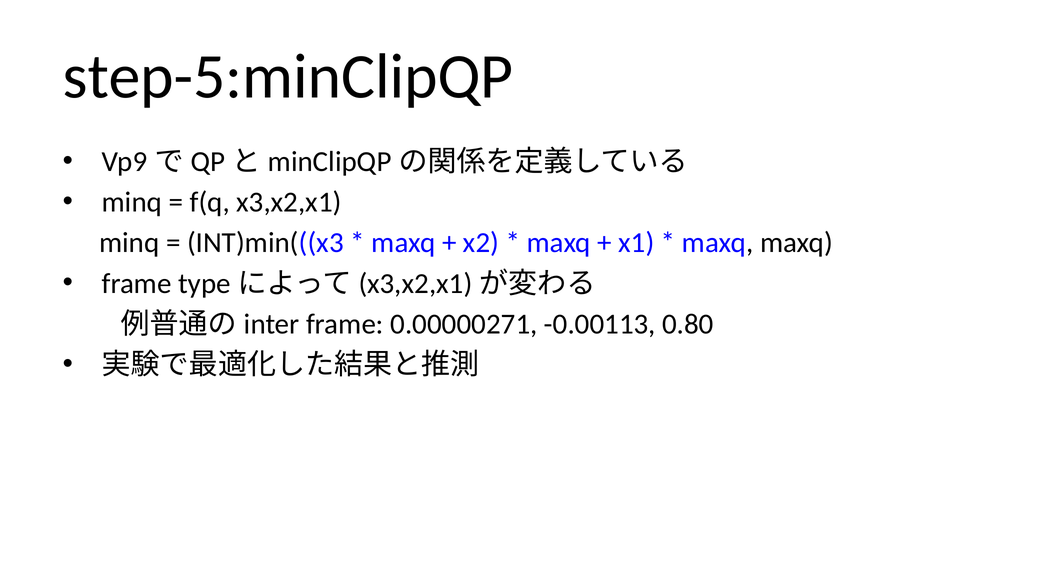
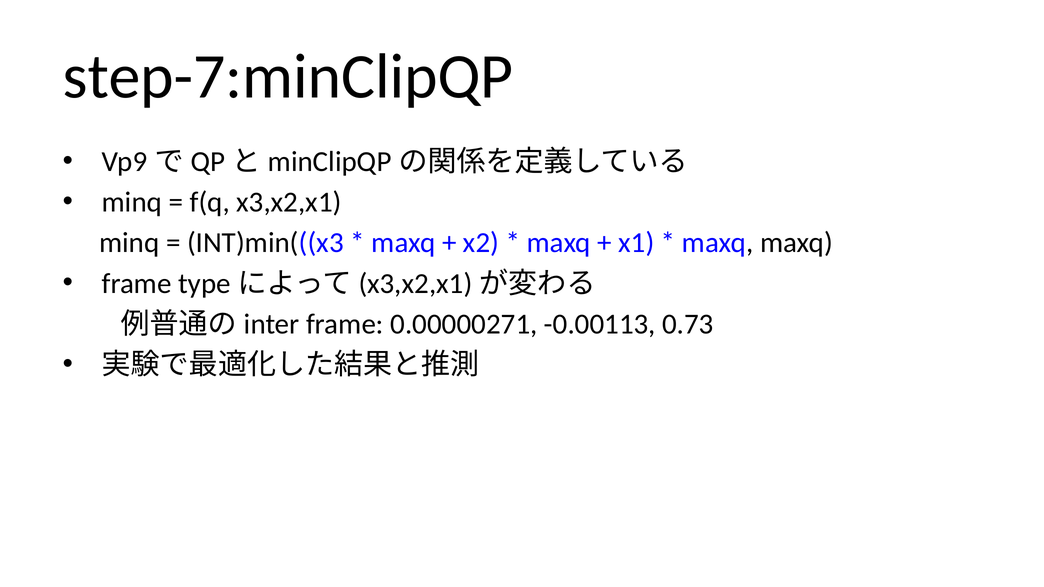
step-5:minClipQP: step-5:minClipQP -> step-7:minClipQP (288, 77)
0.80: 0.80 -> 0.73 (688, 324)
